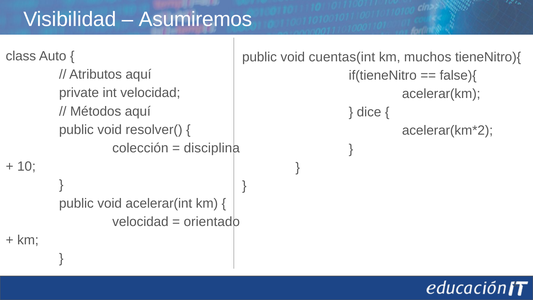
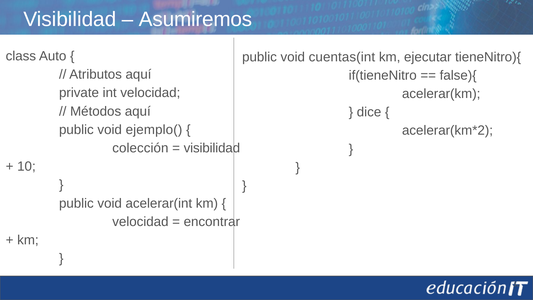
muchos: muchos -> ejecutar (428, 57)
resolver(: resolver( -> ejemplo( (154, 130)
disciplina: disciplina -> visibilidad (212, 148)
orientado: orientado -> encontrar (212, 222)
